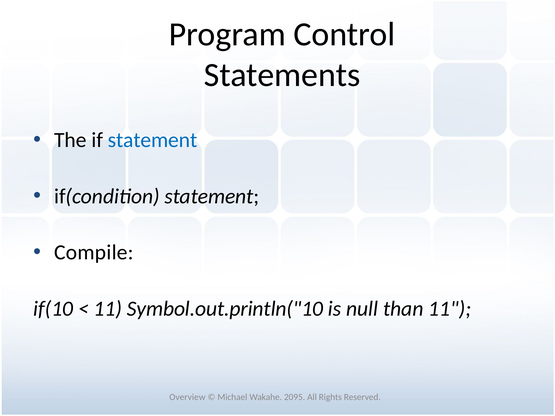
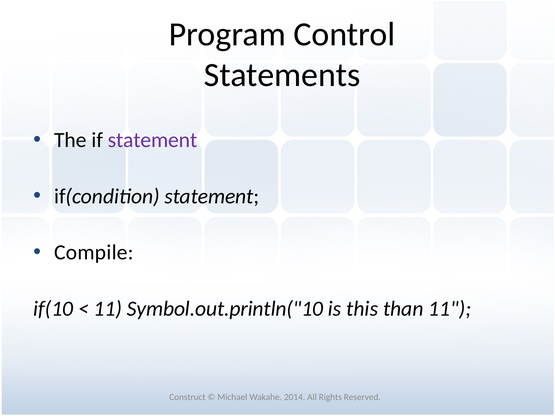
statement colour: blue -> purple (153, 140)
null: null -> this (362, 309)
Overview: Overview -> Construct (187, 398)
2095: 2095 -> 2014 (295, 398)
